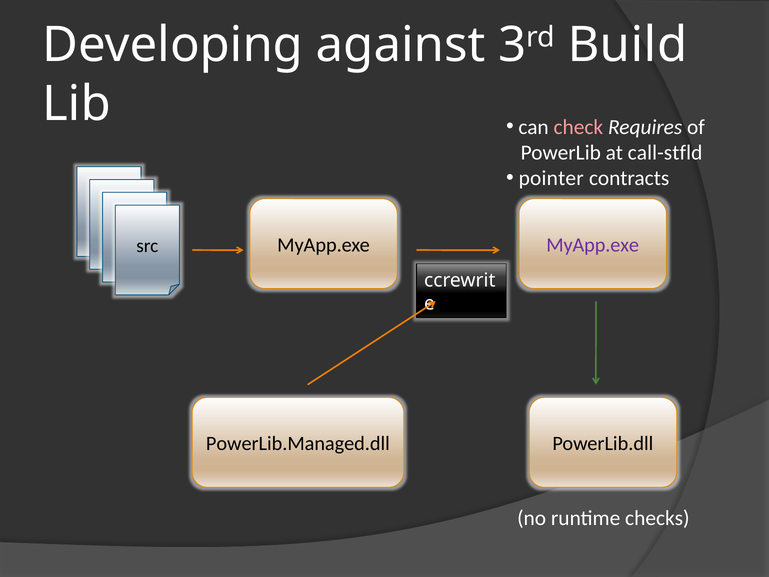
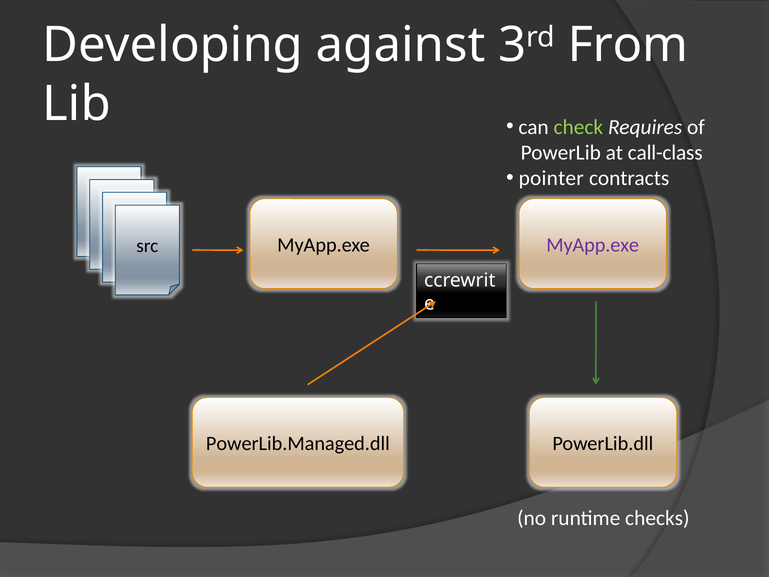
Build: Build -> From (628, 45)
check colour: pink -> light green (578, 127)
call-stfld: call-stfld -> call-class (665, 153)
